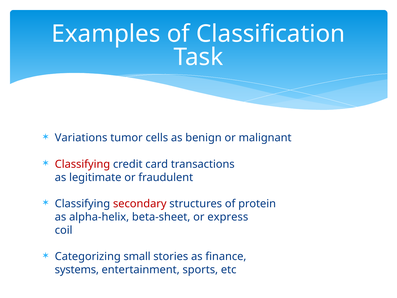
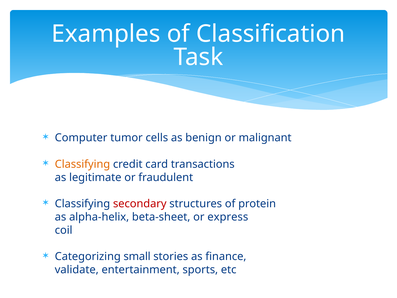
Variations: Variations -> Computer (81, 138)
Classifying colour: red -> orange (82, 164)
systems: systems -> validate (77, 269)
